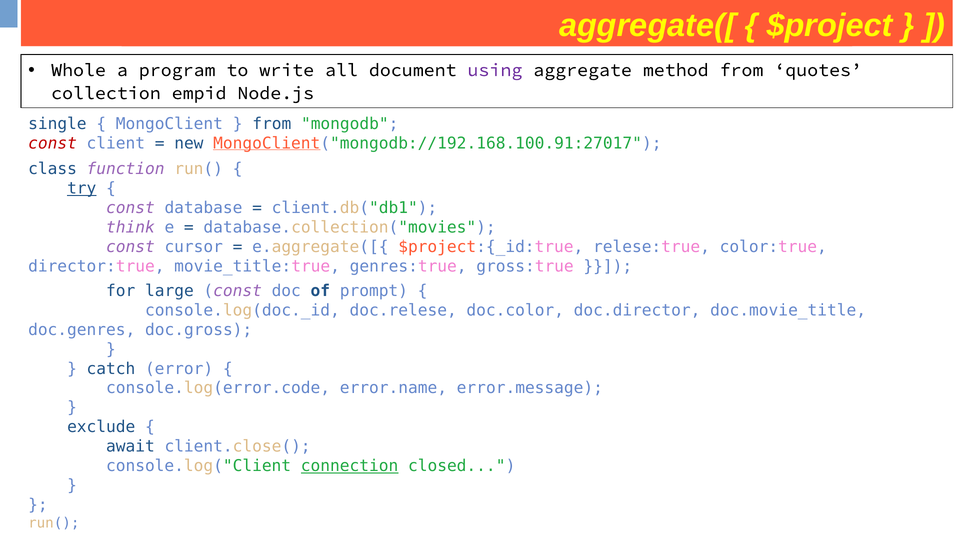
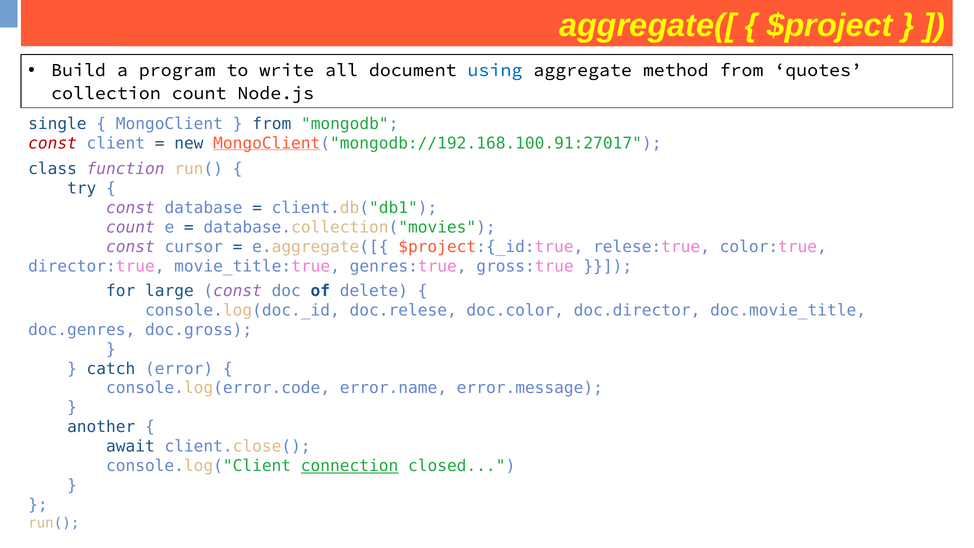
Whole: Whole -> Build (79, 70)
using colour: purple -> blue (495, 70)
collection empid: empid -> count (199, 93)
try underline: present -> none (82, 188)
think: think -> count (130, 227)
prompt: prompt -> delete (374, 291)
exclude: exclude -> another (101, 427)
